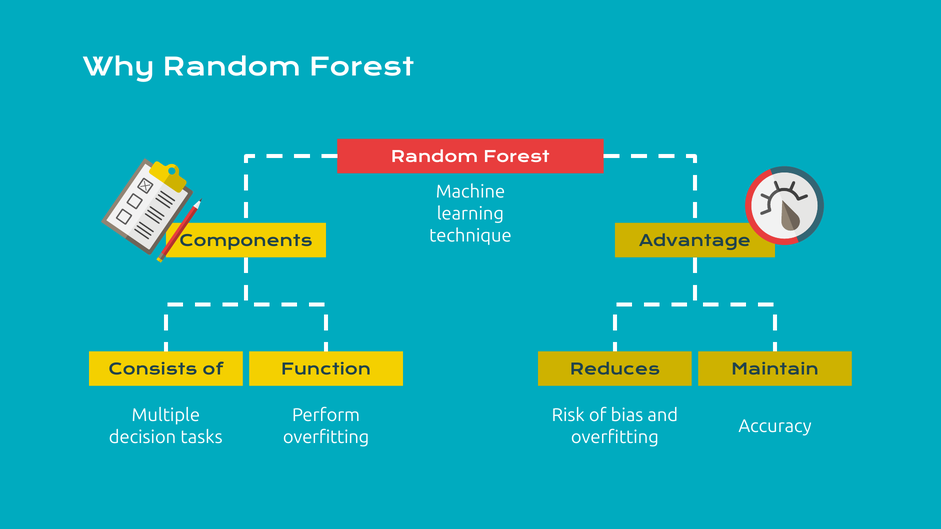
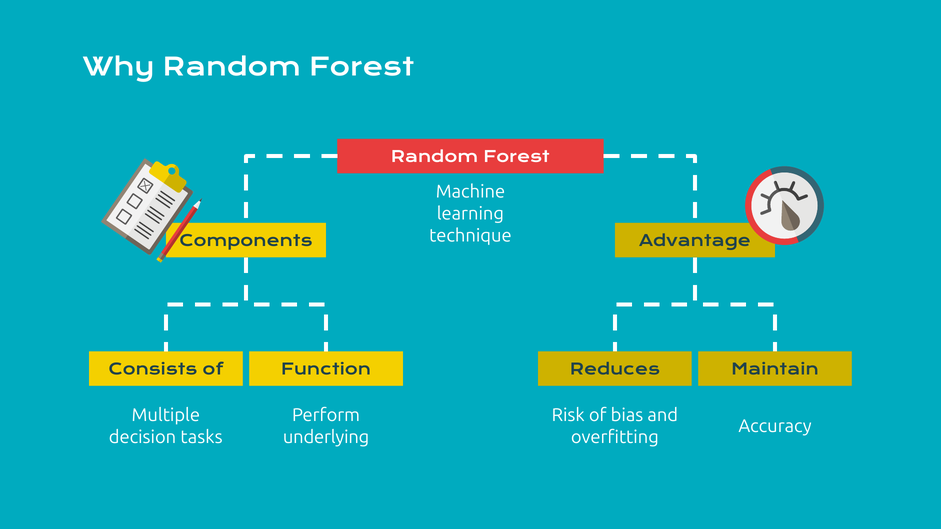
overfitting: overfitting -> underlying (326, 437)
